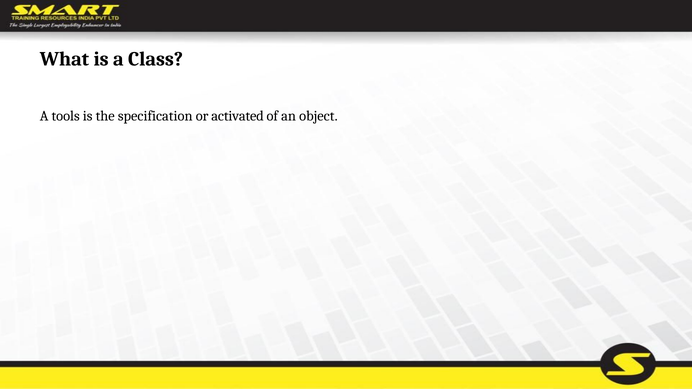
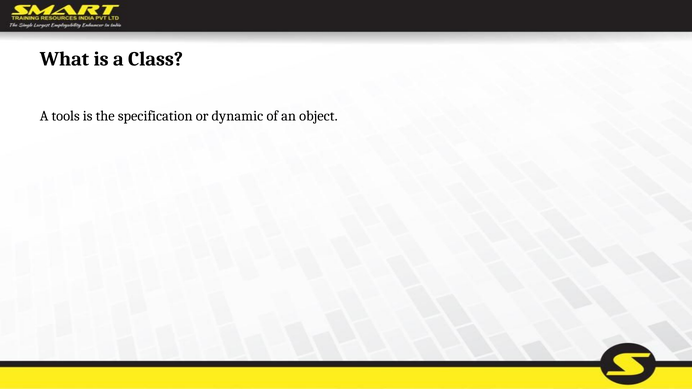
activated: activated -> dynamic (237, 116)
